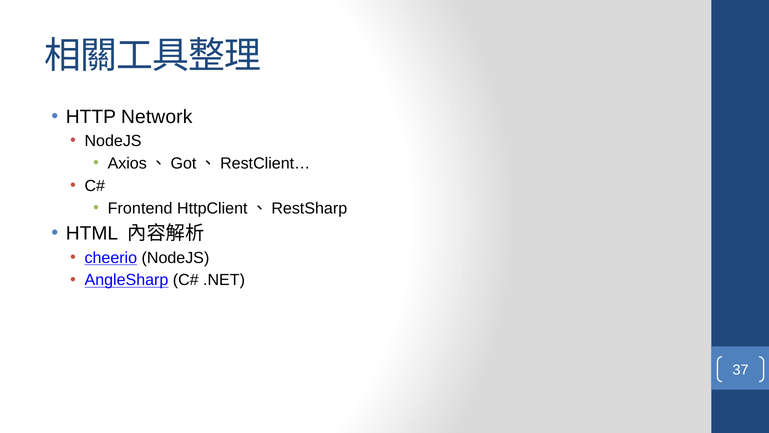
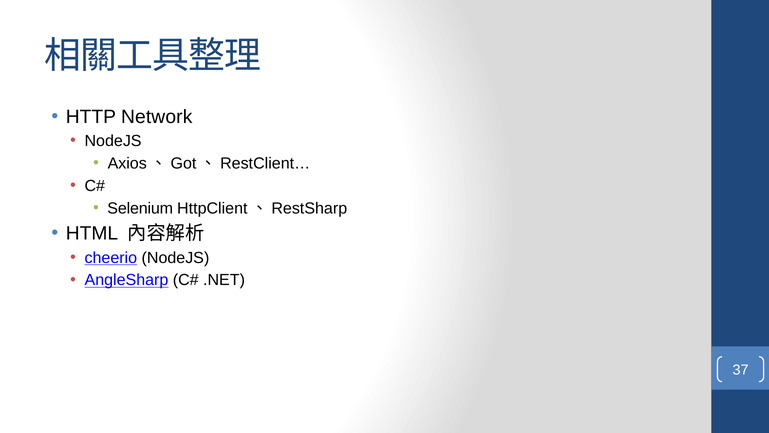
Frontend: Frontend -> Selenium (140, 208)
